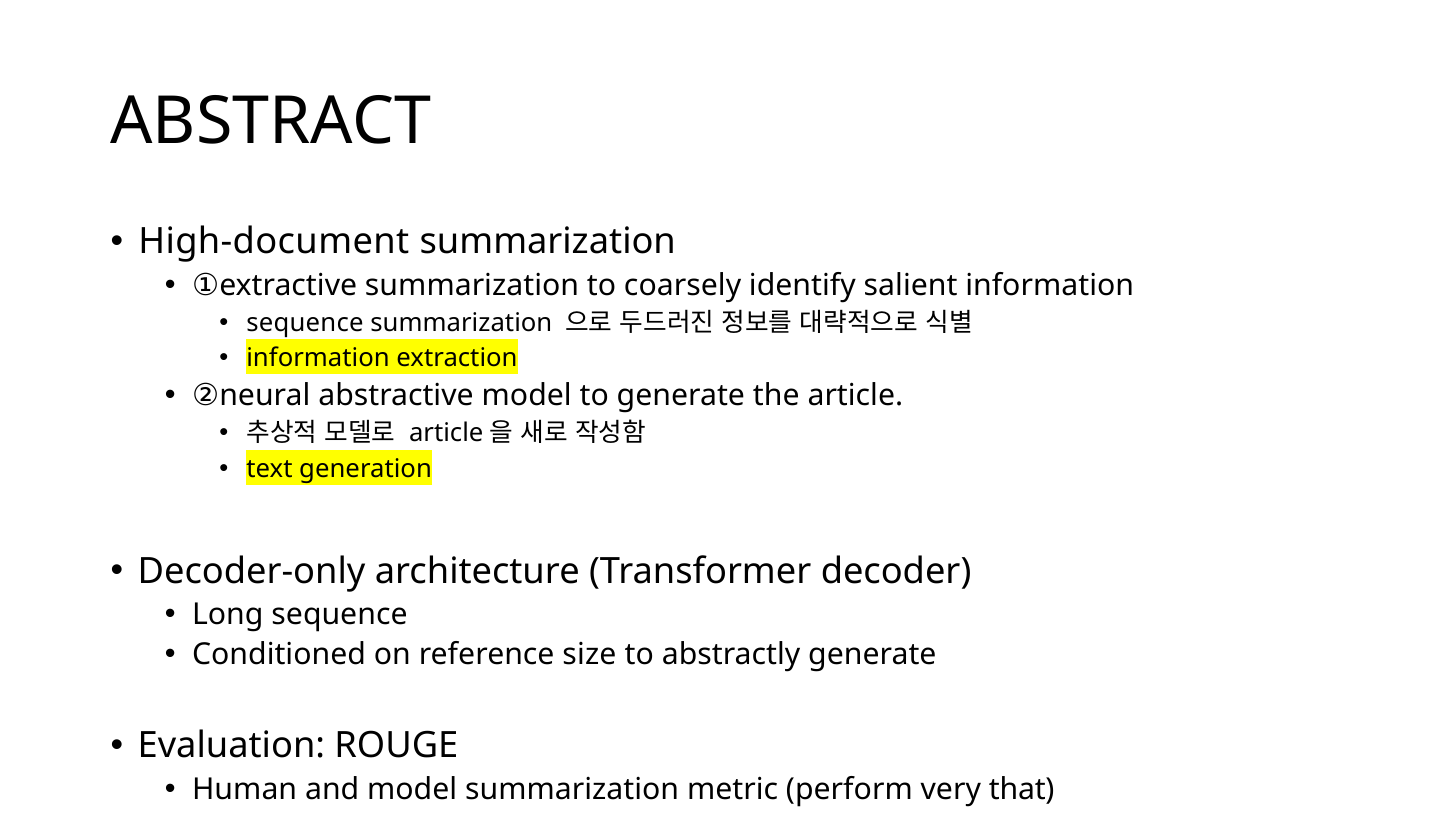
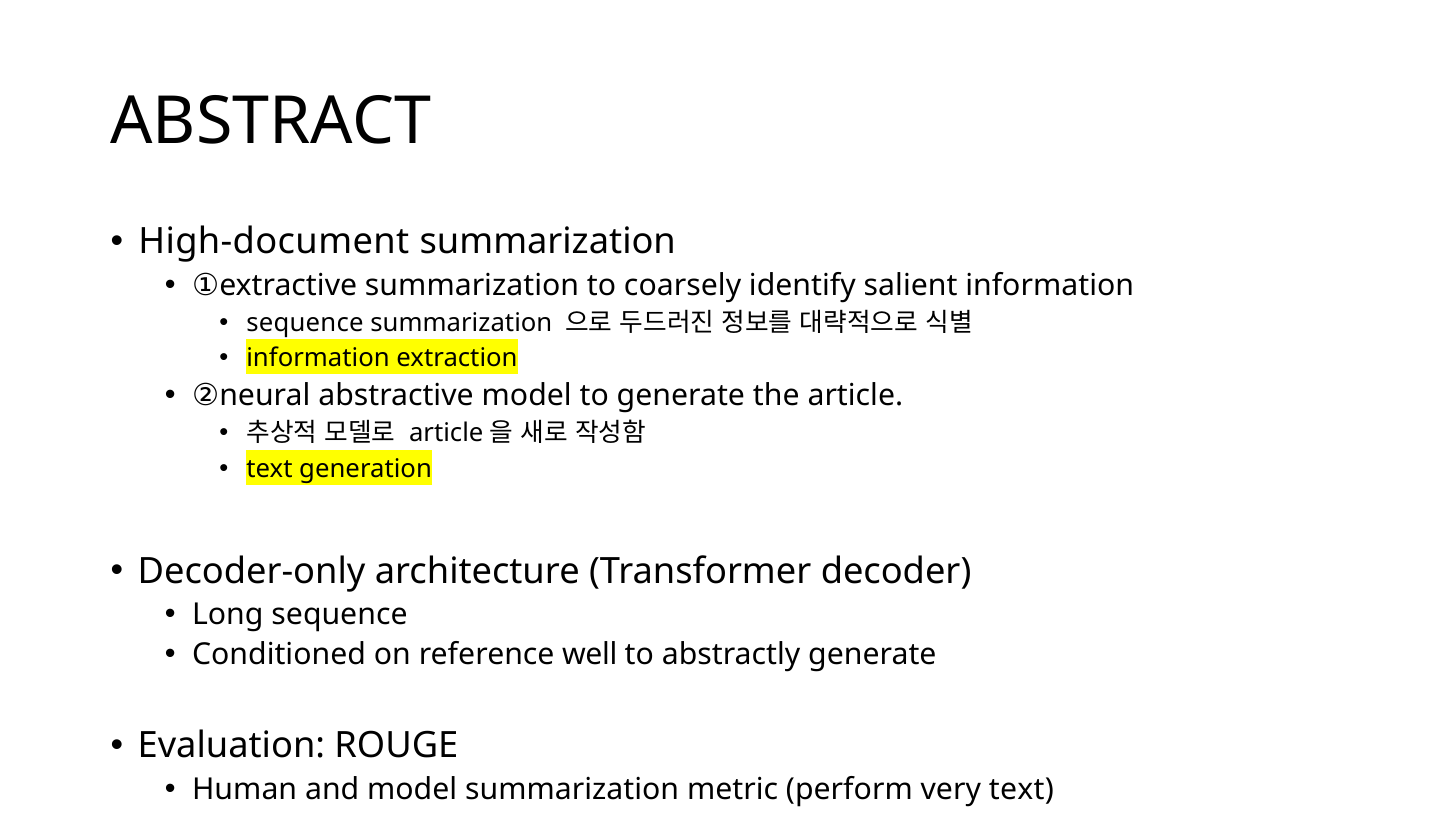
size: size -> well (590, 655)
very that: that -> text (1021, 790)
